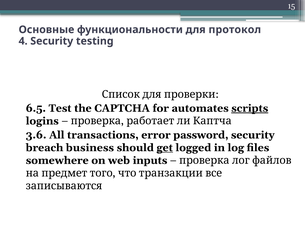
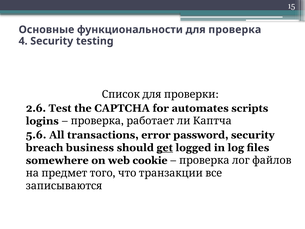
для протокол: протокол -> проверка (235, 30)
6.5: 6.5 -> 2.6 (36, 108)
scripts underline: present -> none (250, 108)
3.6: 3.6 -> 5.6 (36, 135)
inputs: inputs -> cookie (150, 160)
